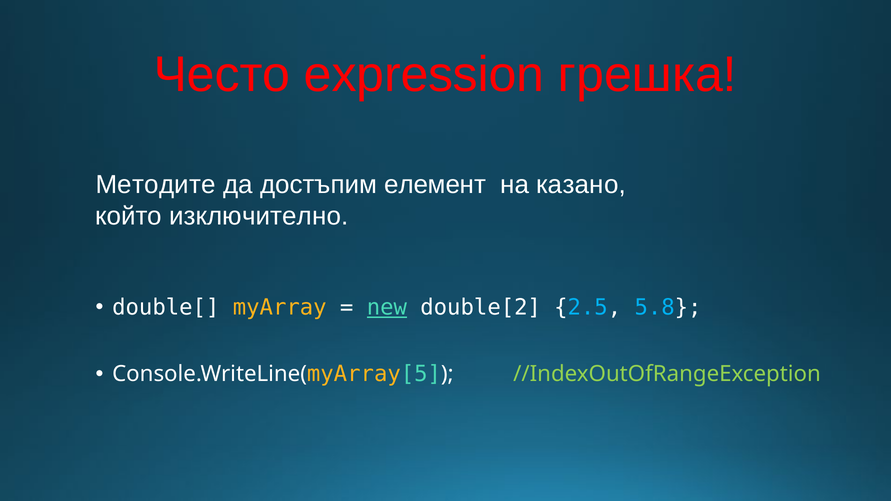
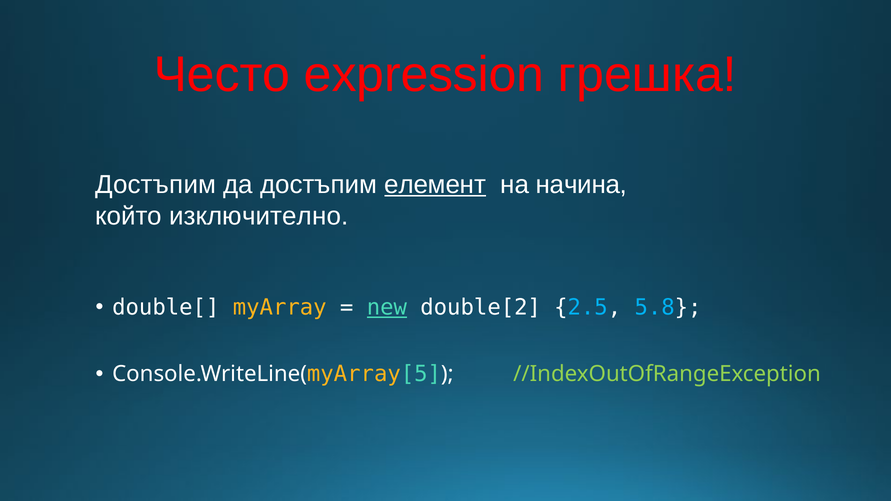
Методите: Методите -> Достъпим (156, 185)
елемент underline: none -> present (435, 185)
казано: казано -> начина (581, 185)
